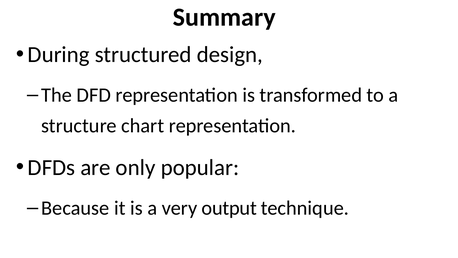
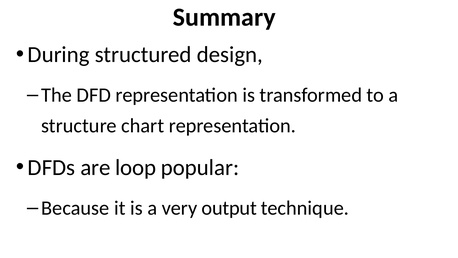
only: only -> loop (136, 167)
